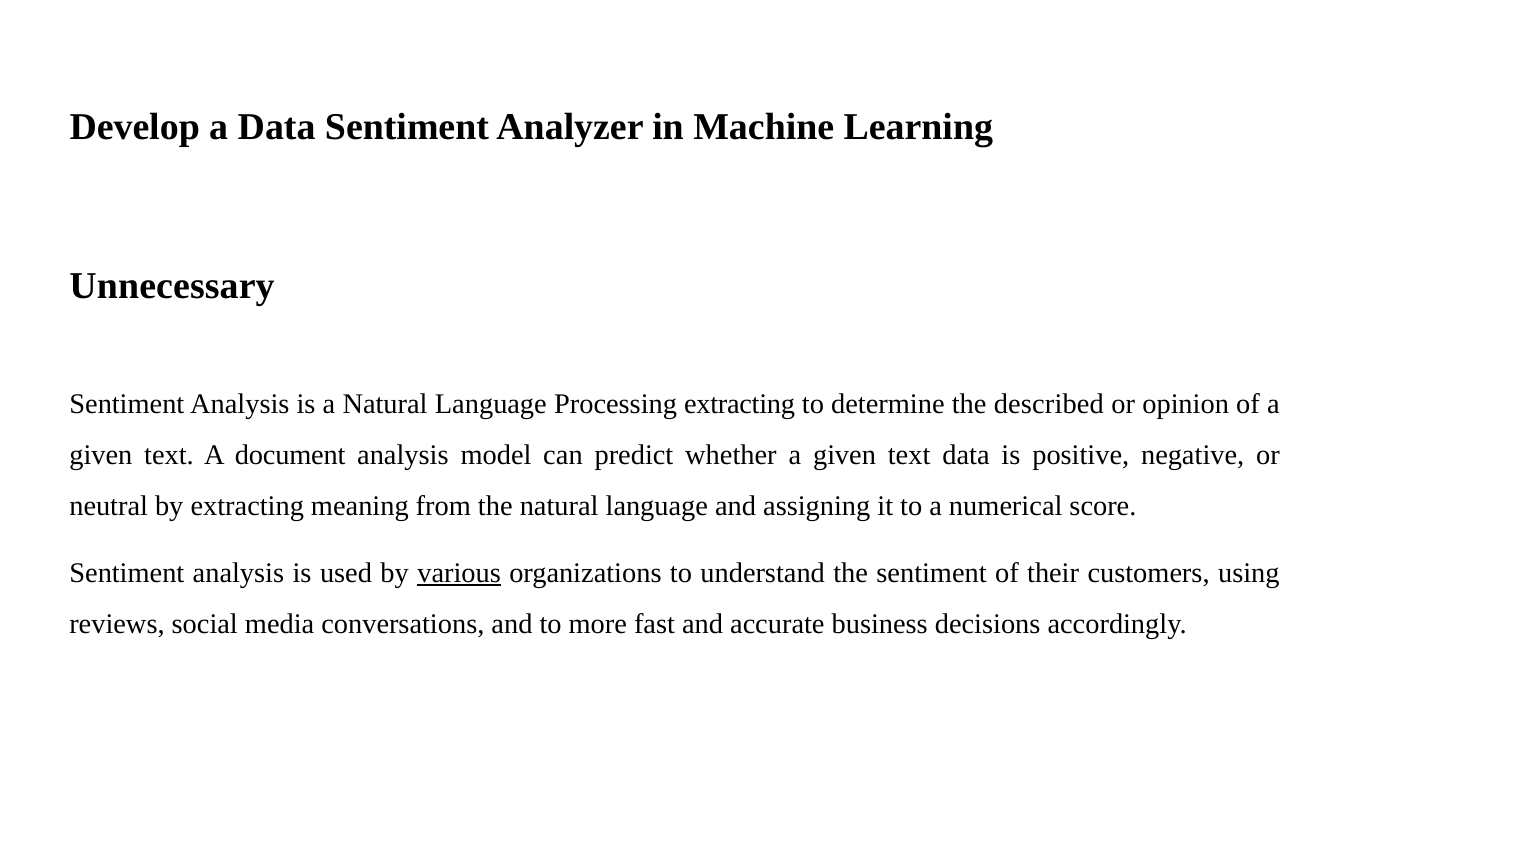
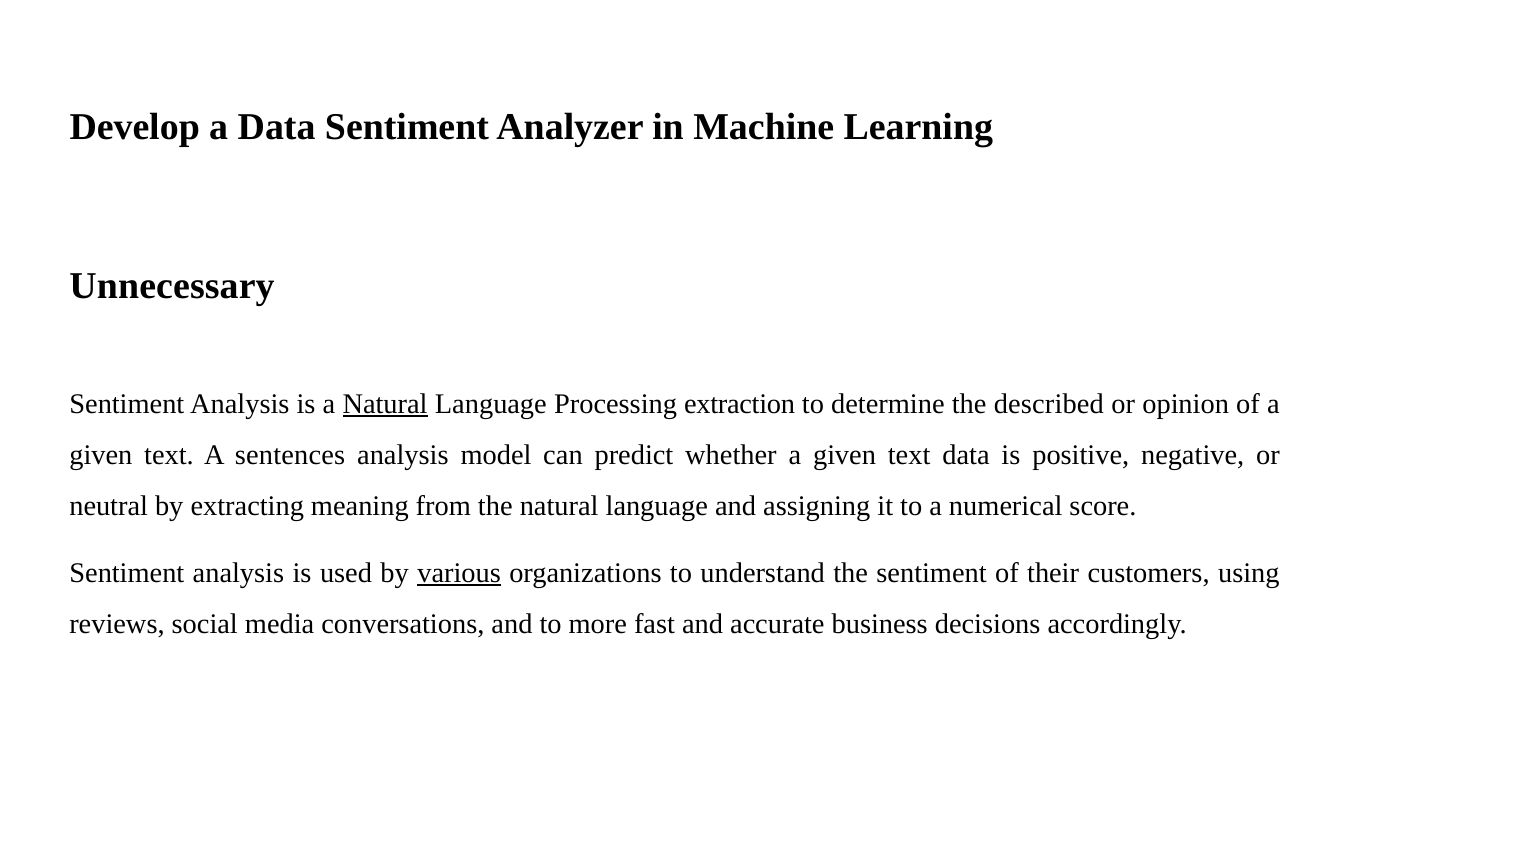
Natural underline: none -> present (385, 404)
Processing extracting: extracting -> extraction (740, 404)
document: document -> sentences (290, 455)
